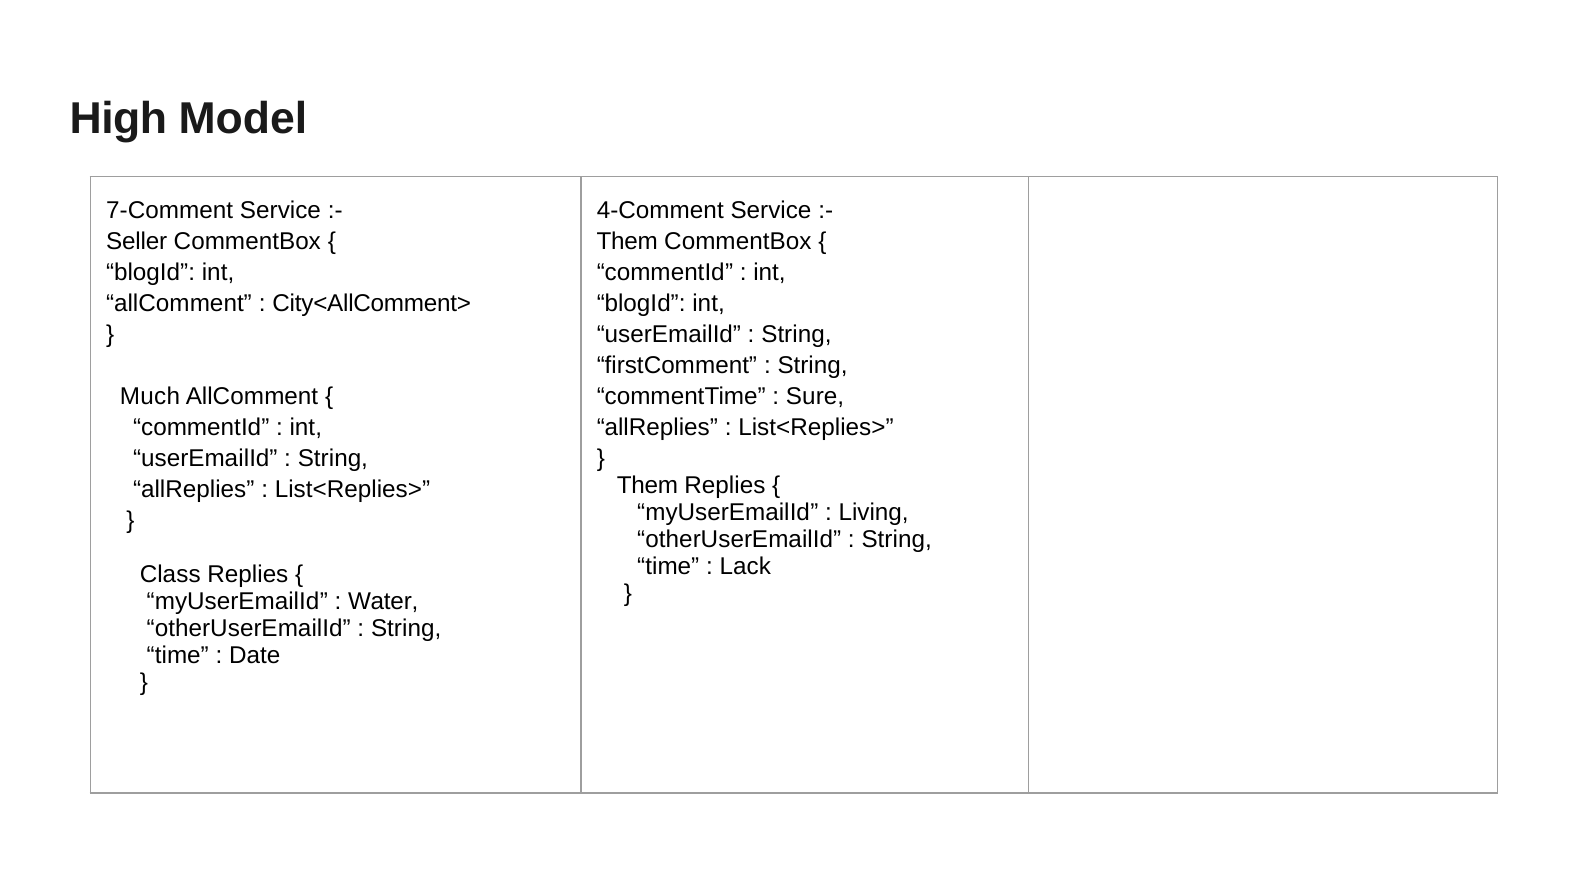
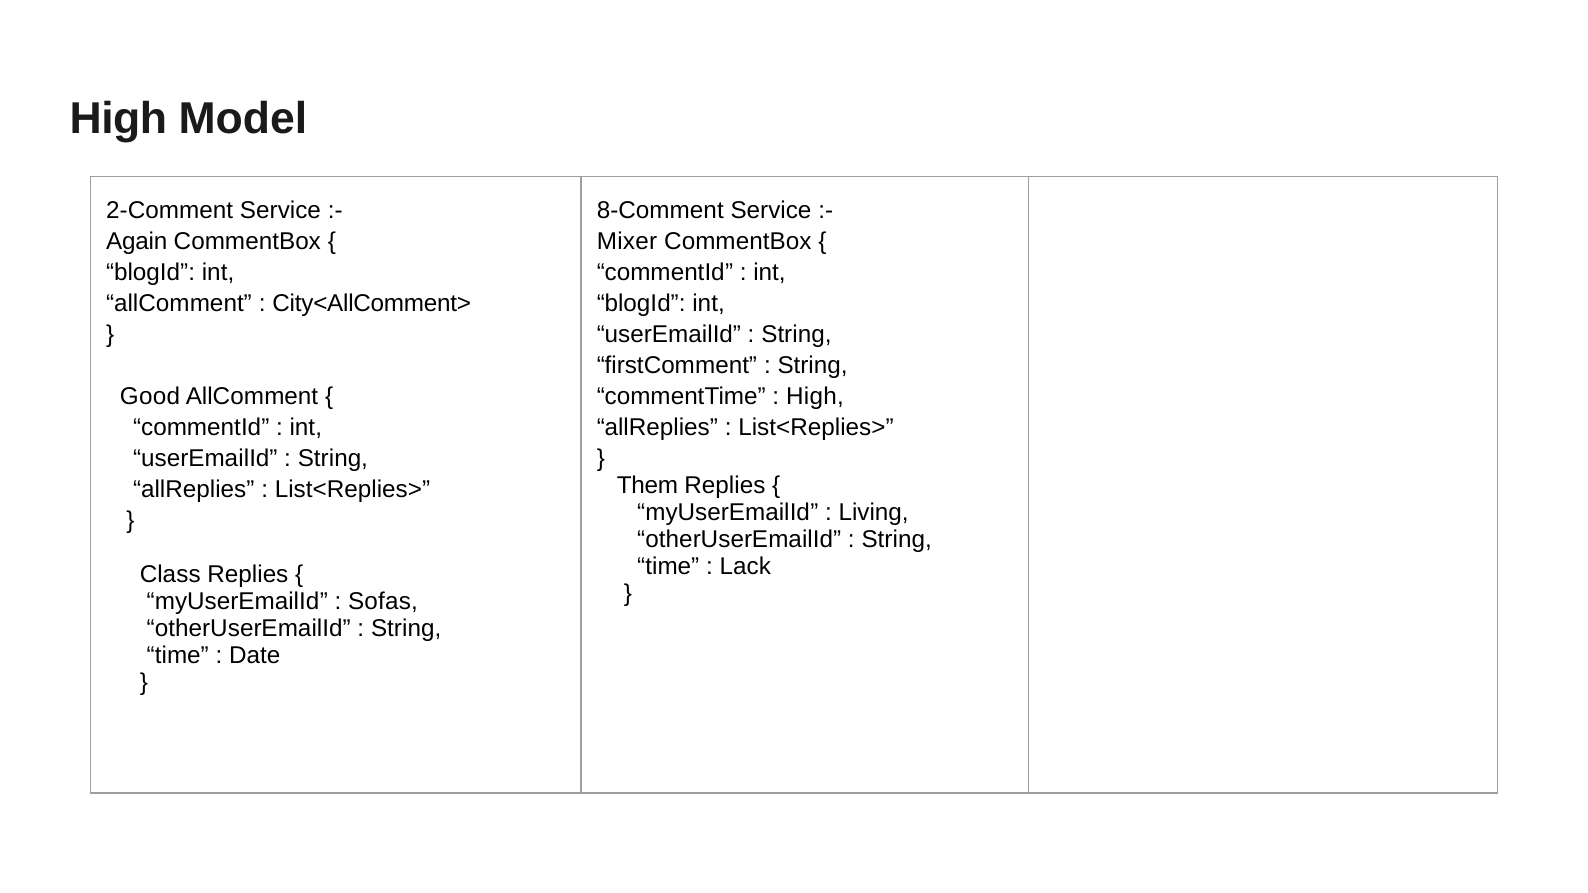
7-Comment: 7-Comment -> 2-Comment (170, 211)
4-Comment: 4-Comment -> 8-Comment (660, 211)
Seller: Seller -> Again (137, 242)
Them: Them -> Mixer (627, 242)
Much: Much -> Good (150, 397)
Sure: Sure -> High (815, 397)
Water: Water -> Sofas (383, 602)
